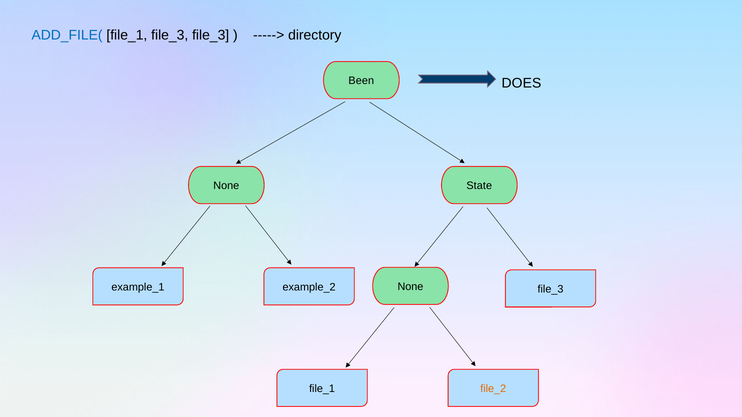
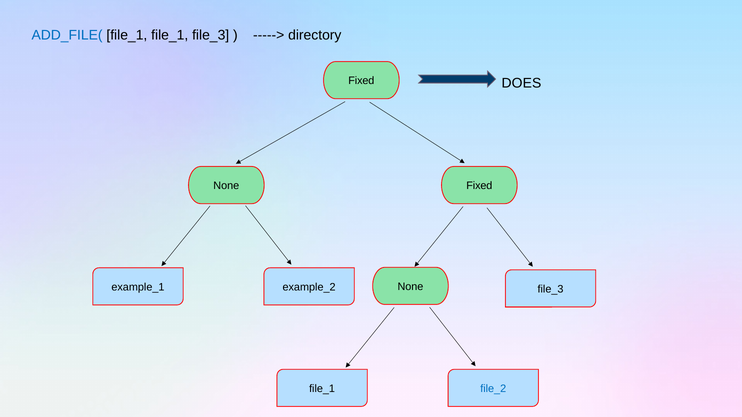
file_1 file_3: file_3 -> file_1 (170, 35)
Been: Been -> Fixed (361, 81)
State: State -> Fixed (479, 186)
file_2 colour: orange -> blue (493, 389)
